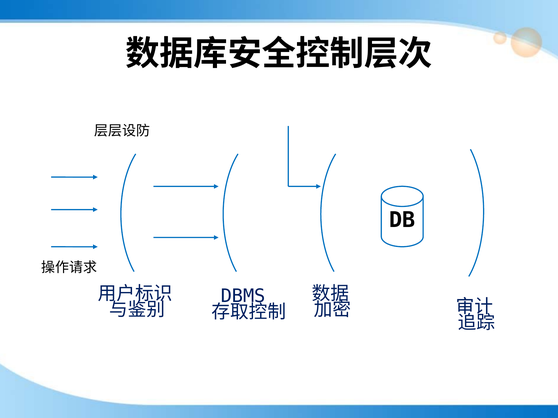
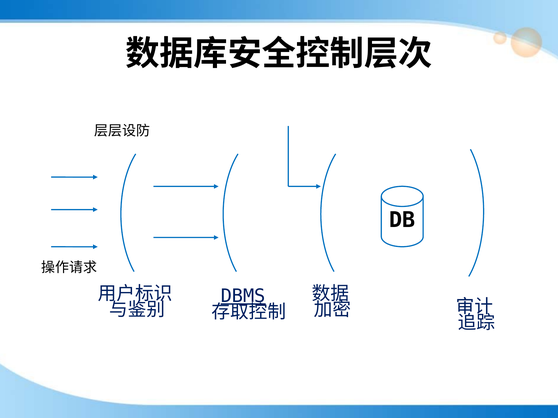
DBMS underline: none -> present (243, 296)
